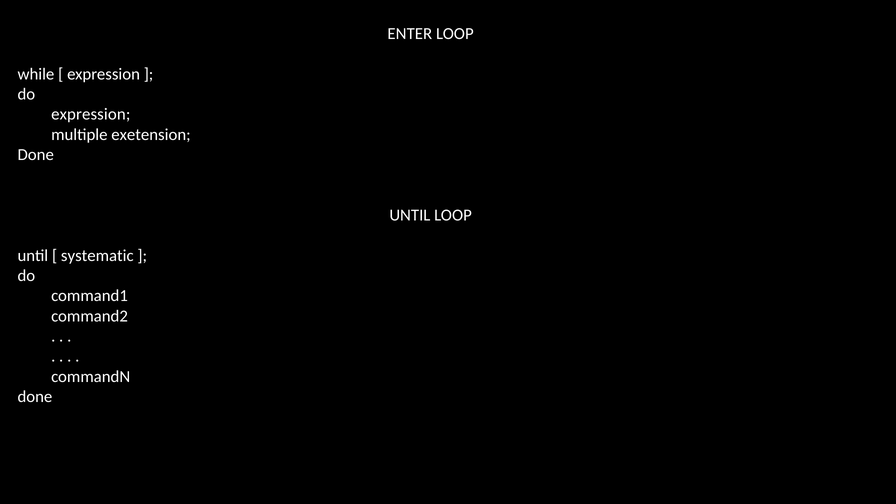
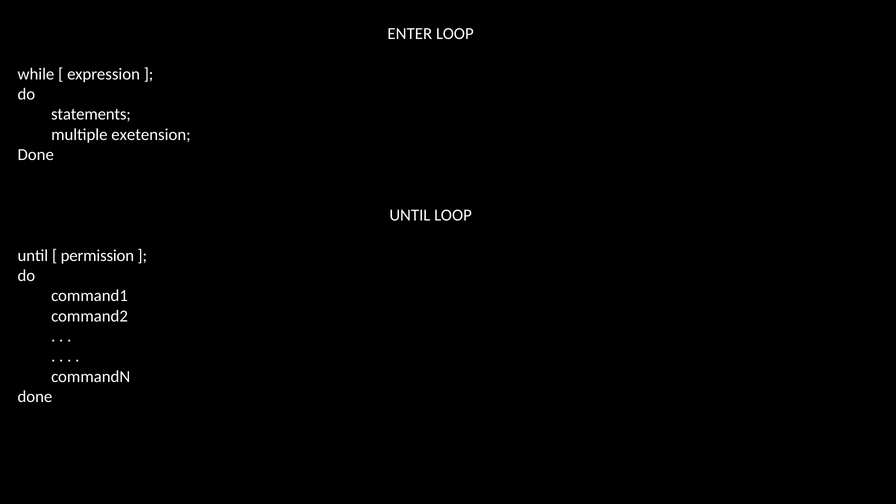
expression: expression -> statements (91, 114)
systematic: systematic -> permission (97, 256)
